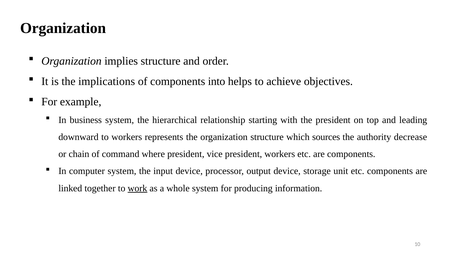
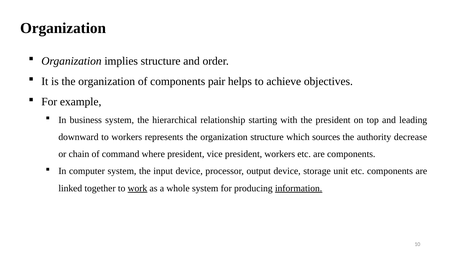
is the implications: implications -> organization (107, 81)
into: into -> pair (217, 81)
information underline: none -> present (299, 188)
